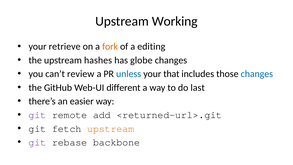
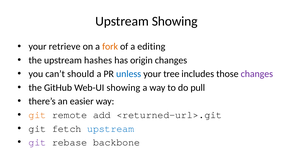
Upstream Working: Working -> Showing (175, 21)
globe: globe -> origin (141, 60)
review: review -> should (81, 74)
that: that -> tree (171, 74)
changes colour: blue -> purple (257, 74)
Web-UI different: different -> showing (123, 87)
last: last -> pull (198, 87)
git colour: purple -> orange (37, 115)
upstream colour: orange -> blue (111, 128)
